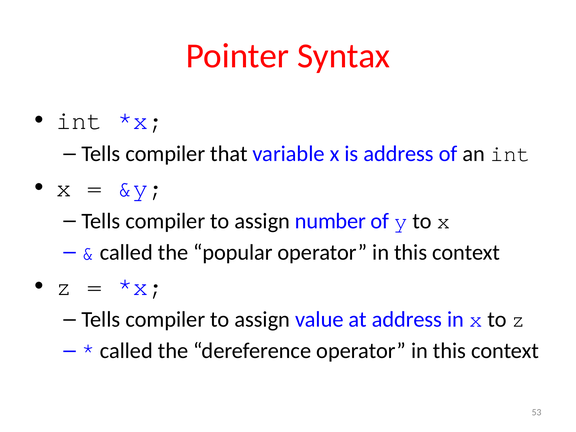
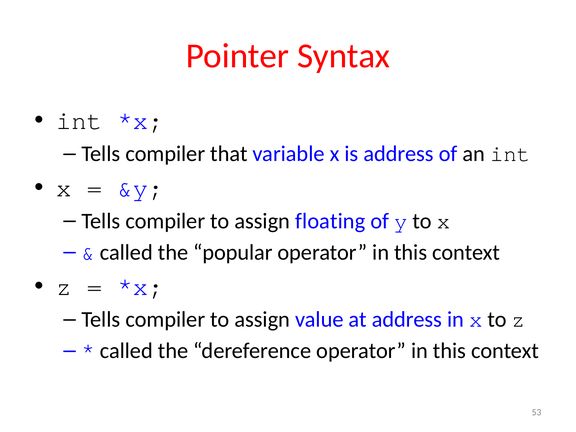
number: number -> floating (330, 221)
